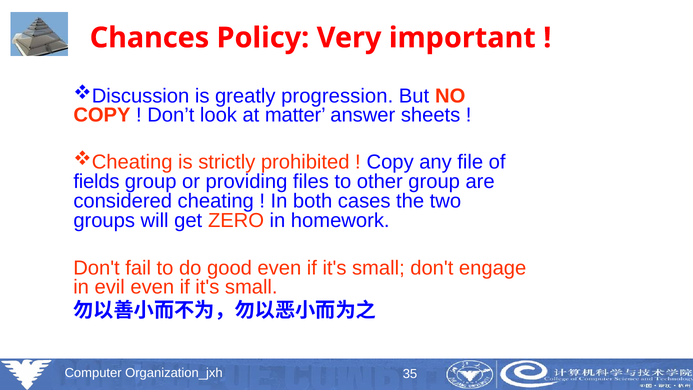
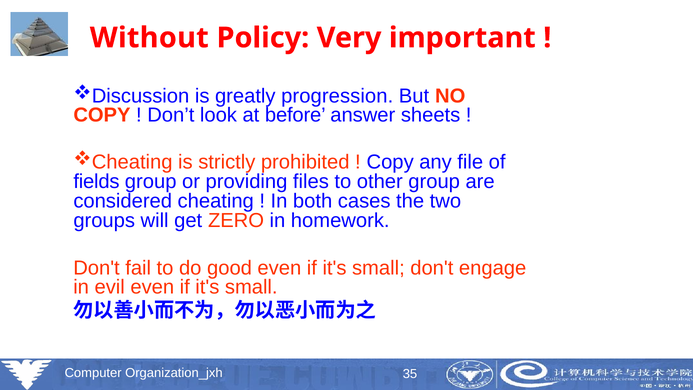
Chances: Chances -> Without (149, 38)
matter: matter -> before (295, 115)
